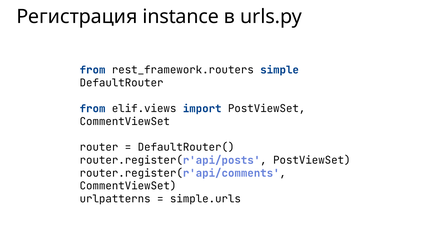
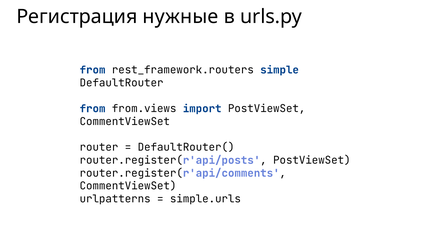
instance: instance -> нужные (181, 17)
elif.views: elif.views -> from.views (144, 109)
